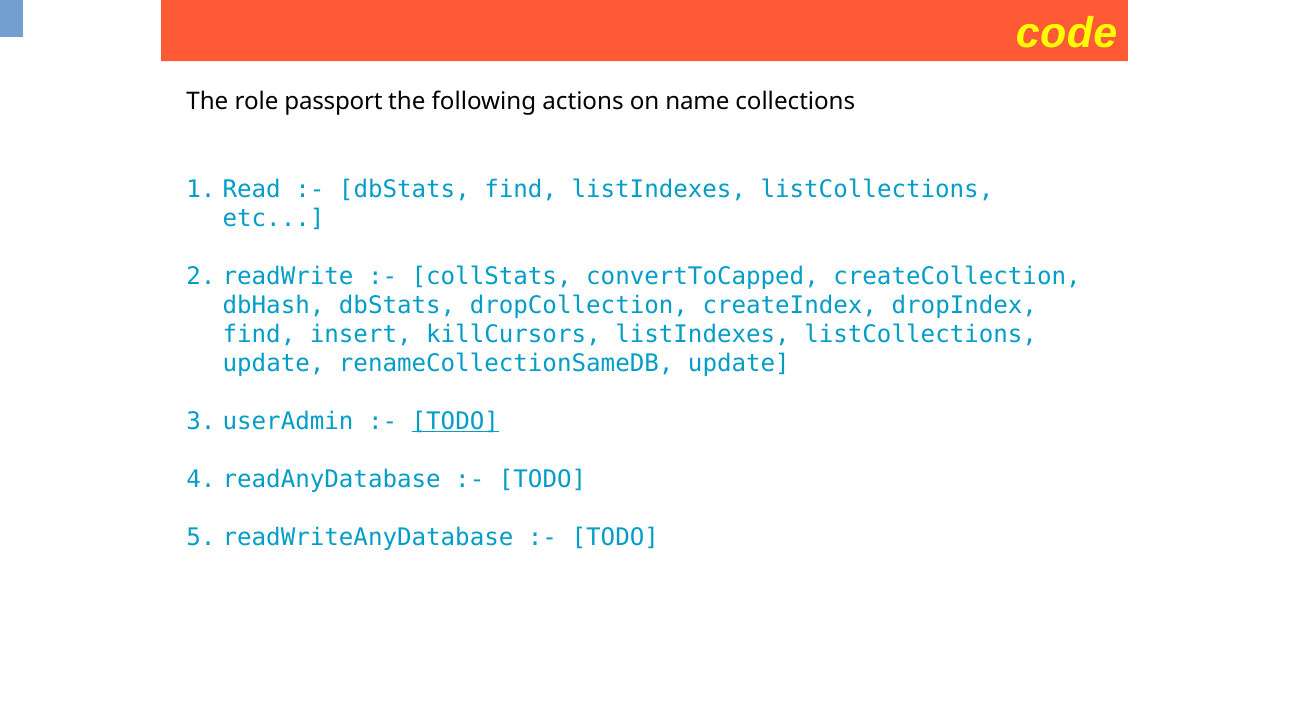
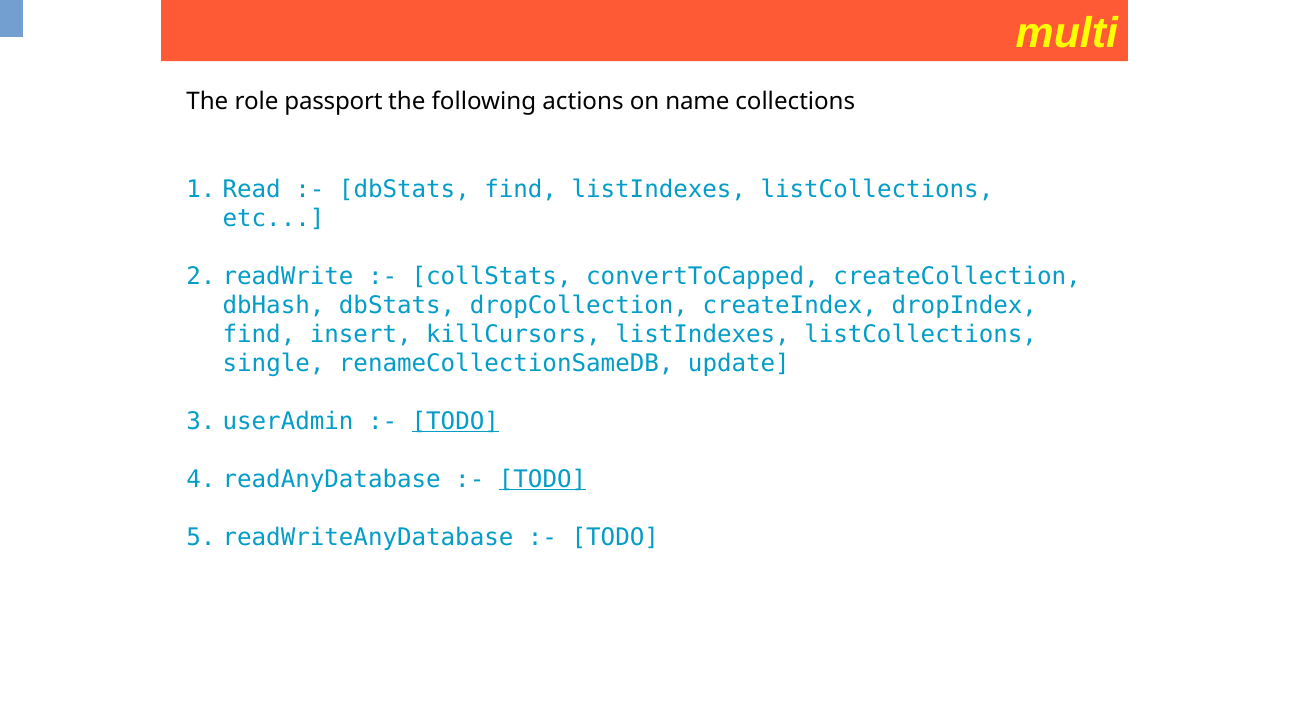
code: code -> multi (1067, 34)
update: update -> single (274, 363)
TODO underline: none -> present (543, 479)
